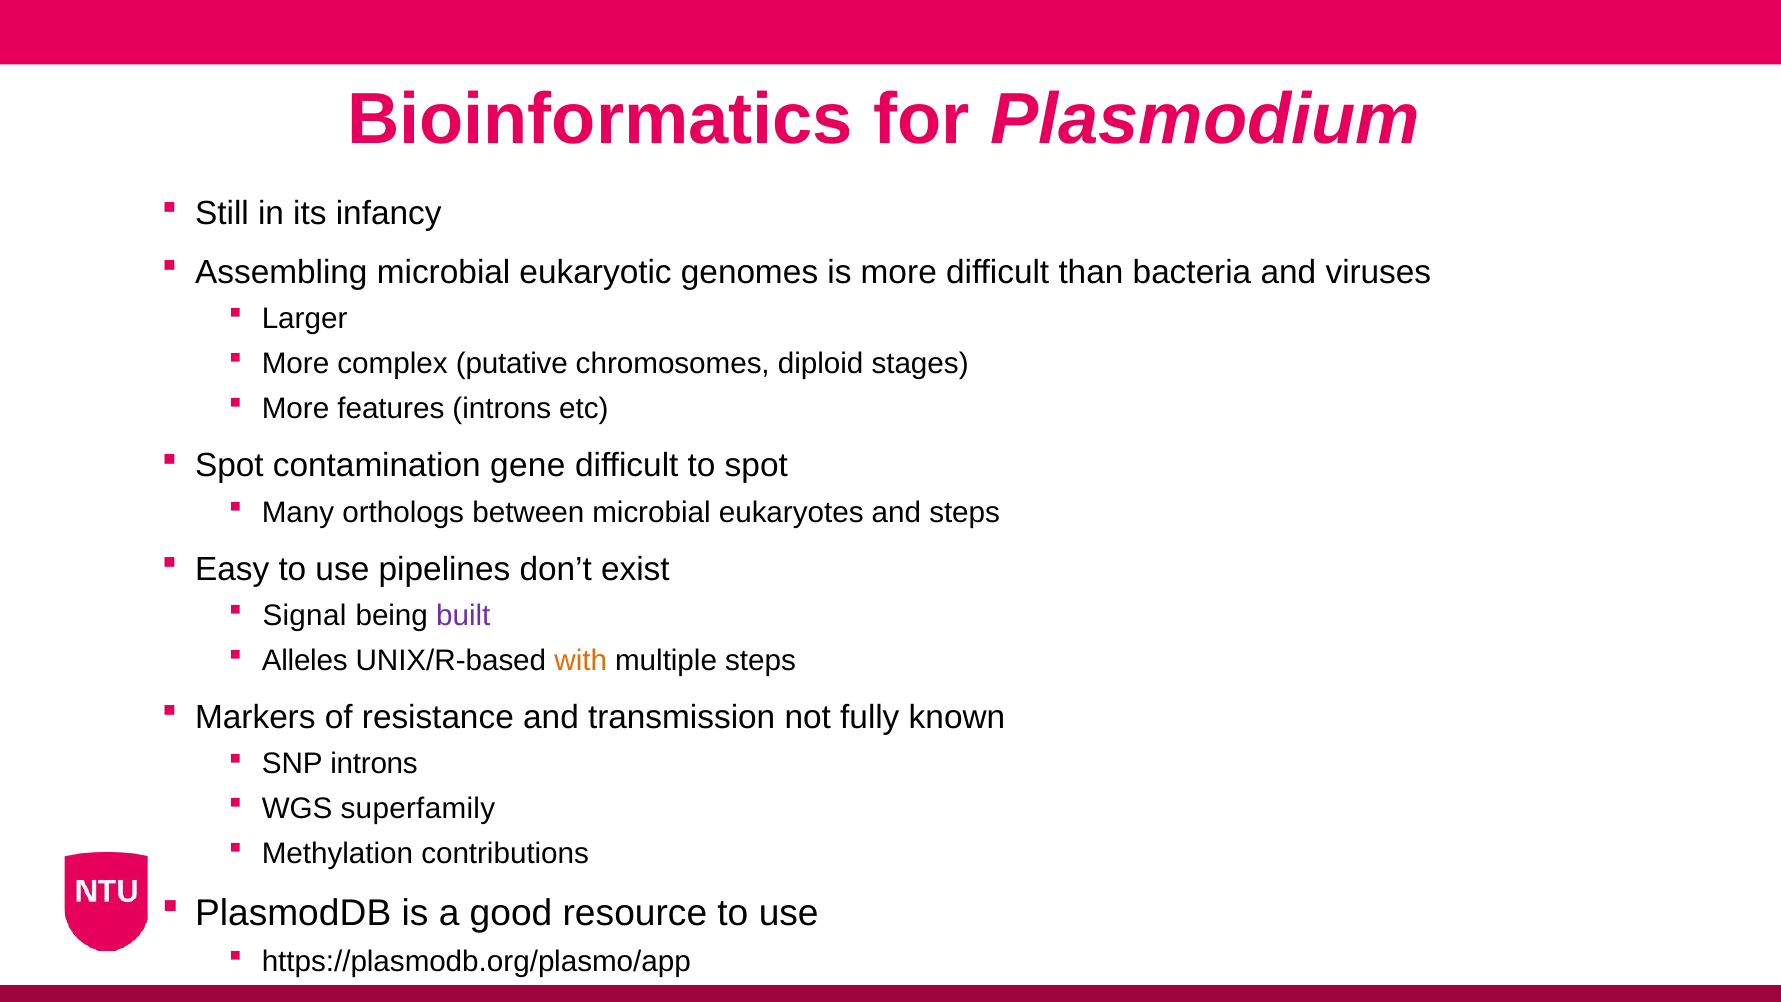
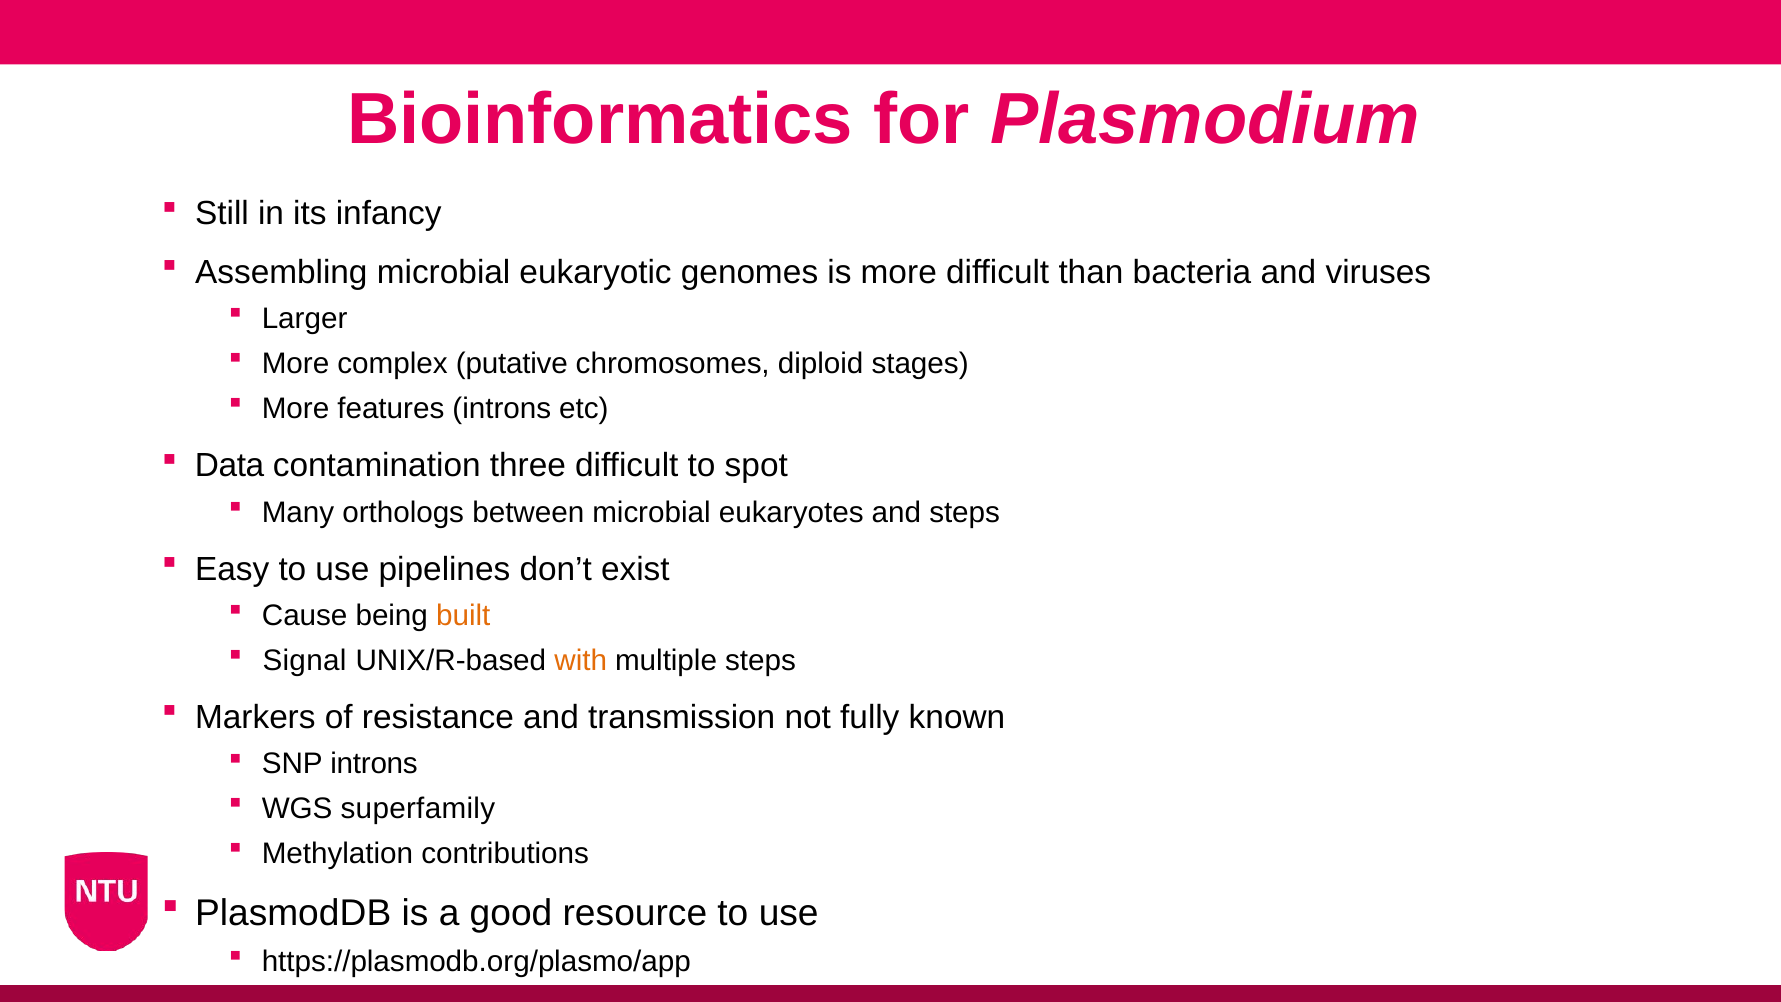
Spot: Spot -> Data (230, 465)
gene: gene -> three (528, 465)
Signal: Signal -> Cause (305, 616)
built colour: purple -> orange (463, 616)
Alleles: Alleles -> Signal (304, 661)
